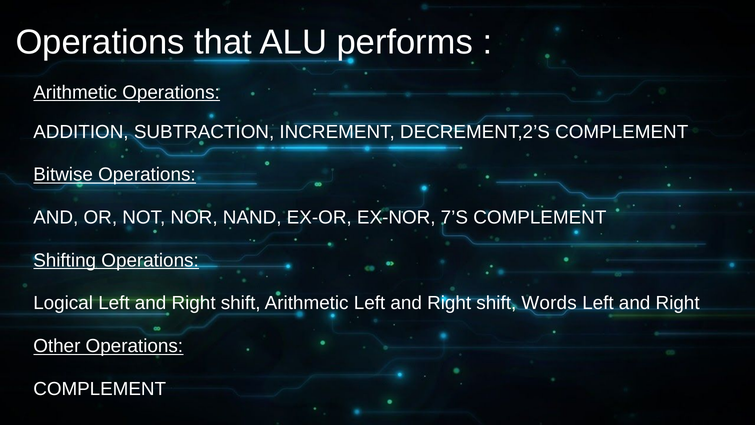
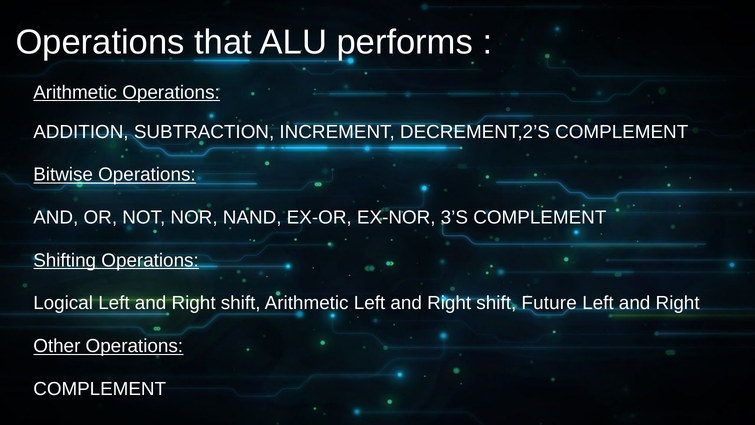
7’S: 7’S -> 3’S (454, 217)
Words: Words -> Future (549, 303)
